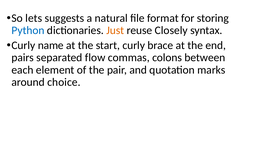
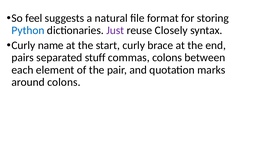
lets: lets -> feel (34, 18)
Just colour: orange -> purple (115, 30)
flow: flow -> stuff (95, 58)
around choice: choice -> colons (64, 82)
